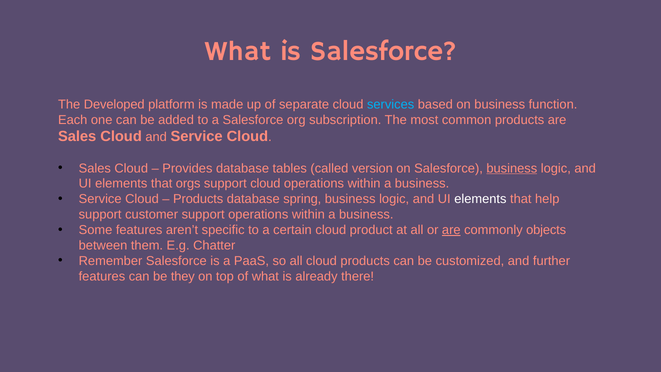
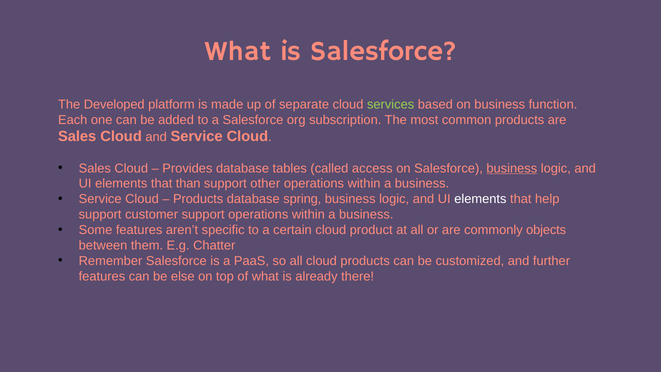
services colour: light blue -> light green (391, 104)
version: version -> access (372, 168)
orgs: orgs -> than (188, 184)
support cloud: cloud -> other (265, 184)
are underline: present -> none (451, 230)
they: they -> else (183, 276)
